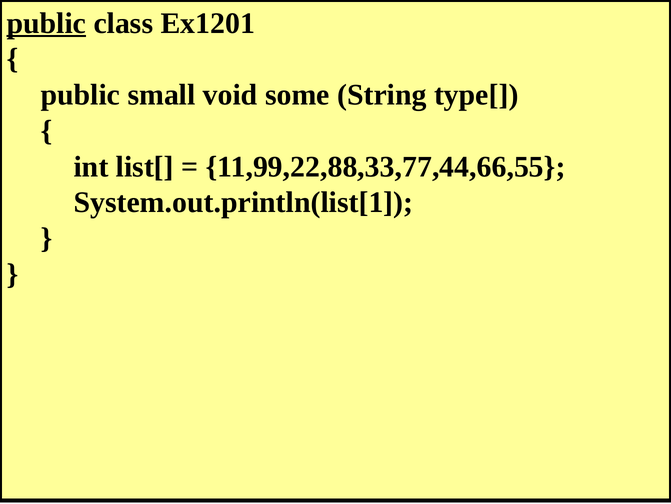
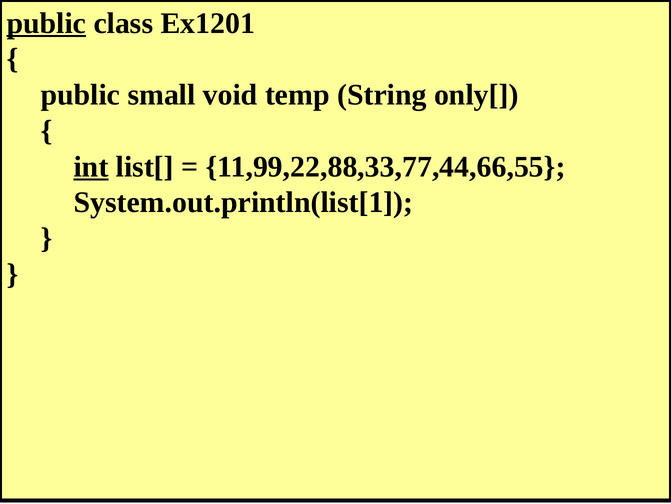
some: some -> temp (297, 95)
type[: type[ -> only[ (476, 95)
int underline: none -> present (91, 166)
